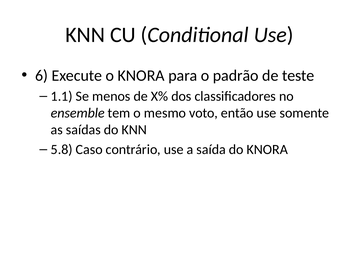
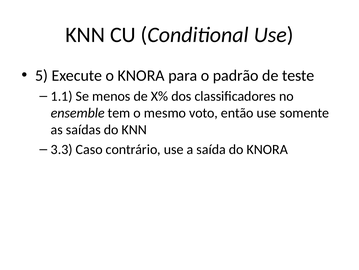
6: 6 -> 5 (41, 75)
5.8: 5.8 -> 3.3 (62, 149)
